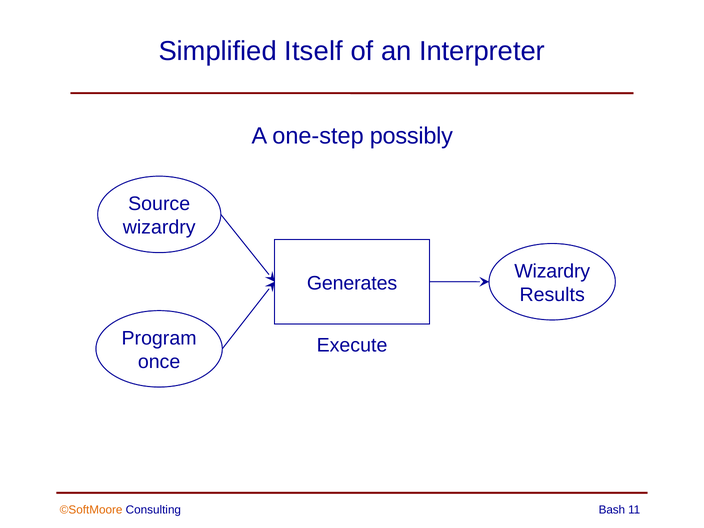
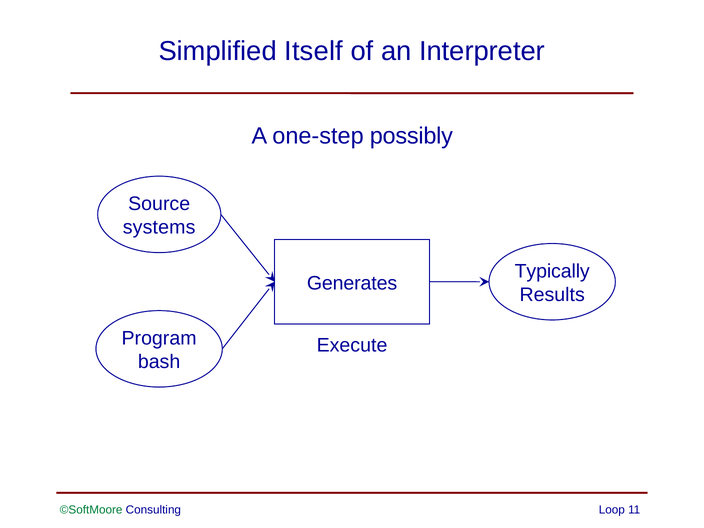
wizardry: wizardry -> systems (159, 227)
Wizardry: Wizardry -> Typically (552, 271)
once: once -> bash (159, 362)
©SoftMoore colour: orange -> green (91, 510)
Bash: Bash -> Loop (612, 510)
